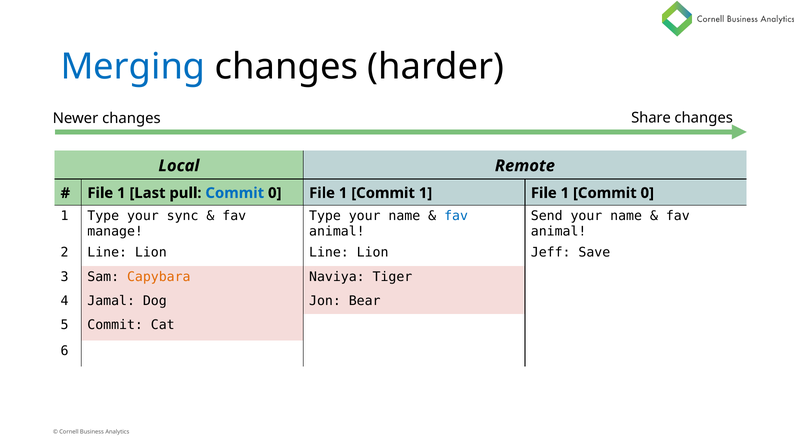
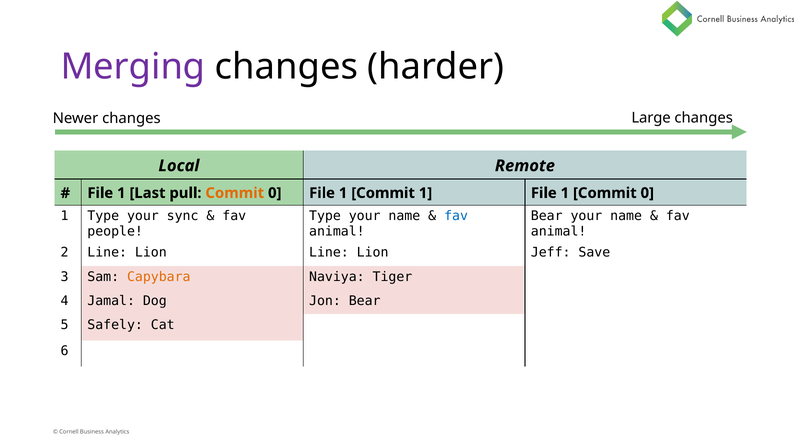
Merging colour: blue -> purple (133, 67)
Share: Share -> Large (651, 118)
Commit colour: blue -> orange (235, 193)
Send: Send -> Bear (547, 216)
manage: manage -> people (115, 232)
5 Commit: Commit -> Safely (115, 325)
